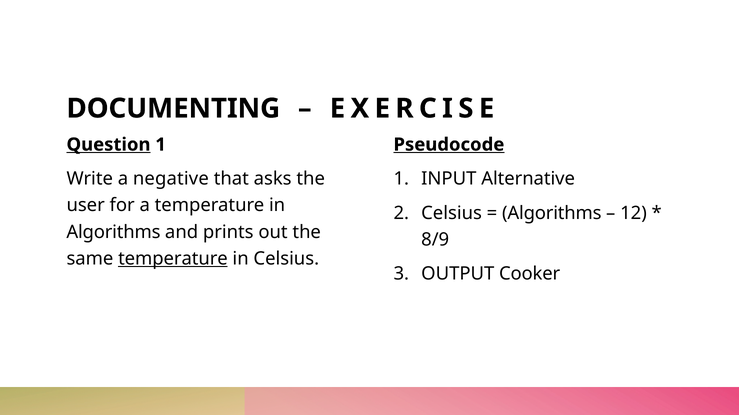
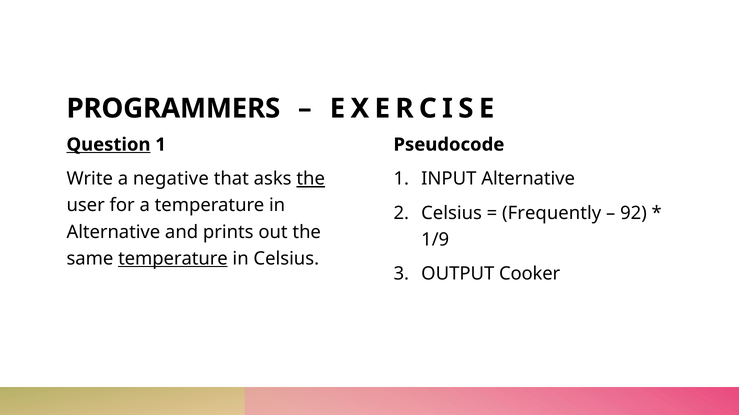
DOCUMENTING: DOCUMENTING -> PROGRAMMERS (173, 109)
Pseudocode underline: present -> none (449, 145)
the underline: none -> present (311, 179)
Algorithms: Algorithms -> Frequently (552, 213)
12: 12 -> 92 (633, 213)
Algorithms: Algorithms -> Alternative (113, 232)
8/9: 8/9 -> 1/9 (435, 240)
